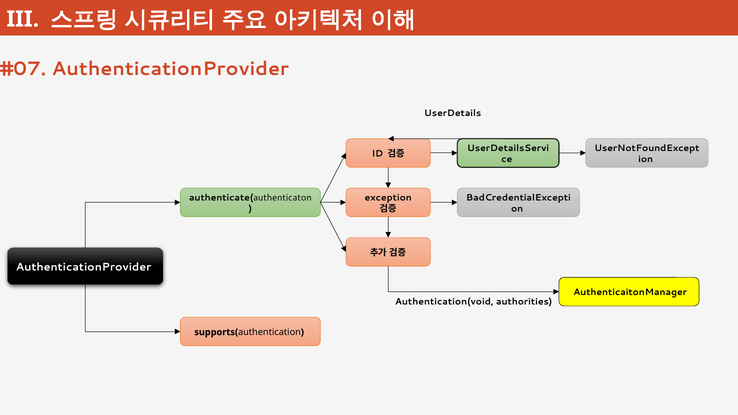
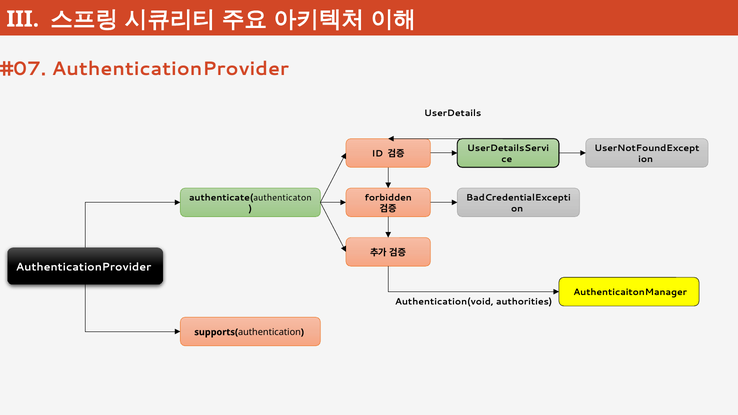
exception: exception -> forbidden (388, 198)
